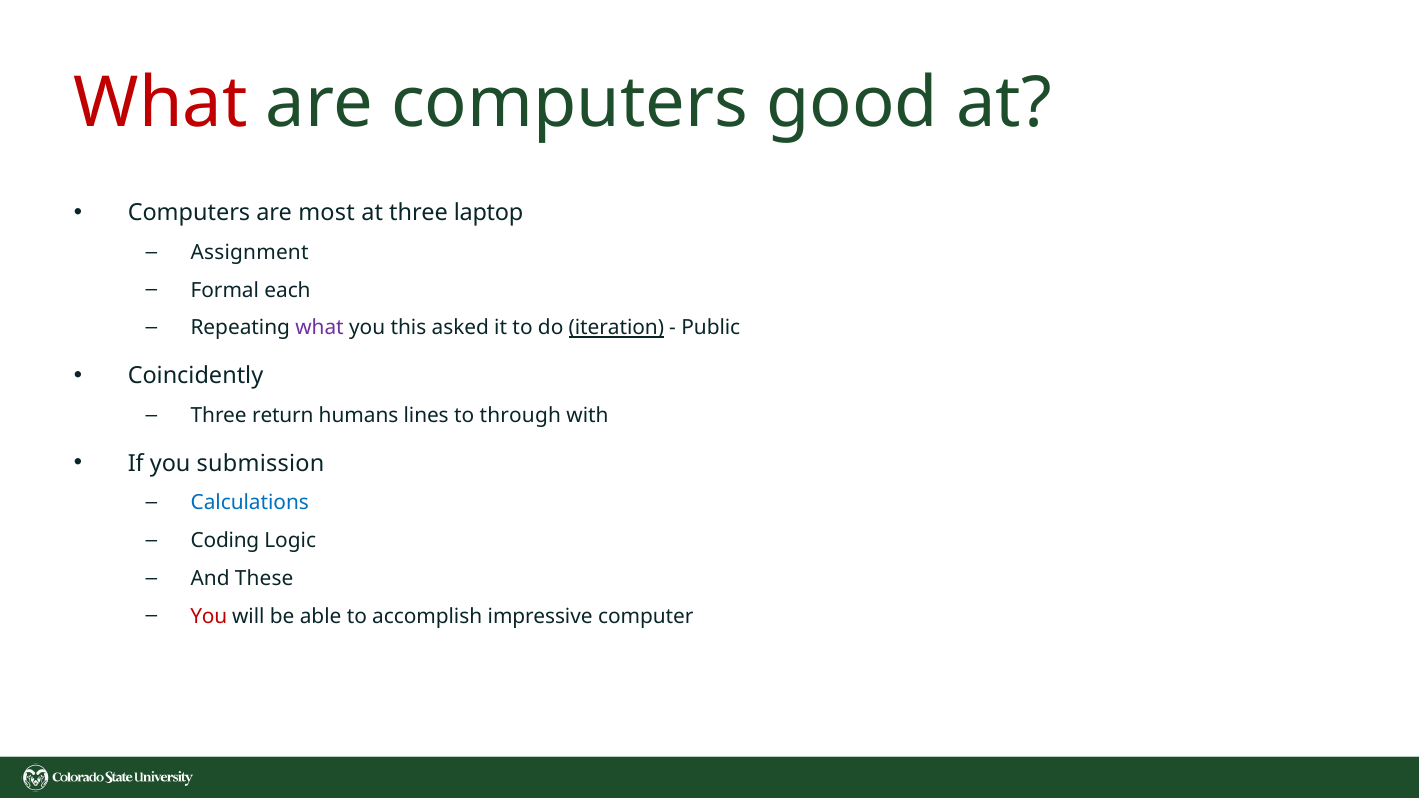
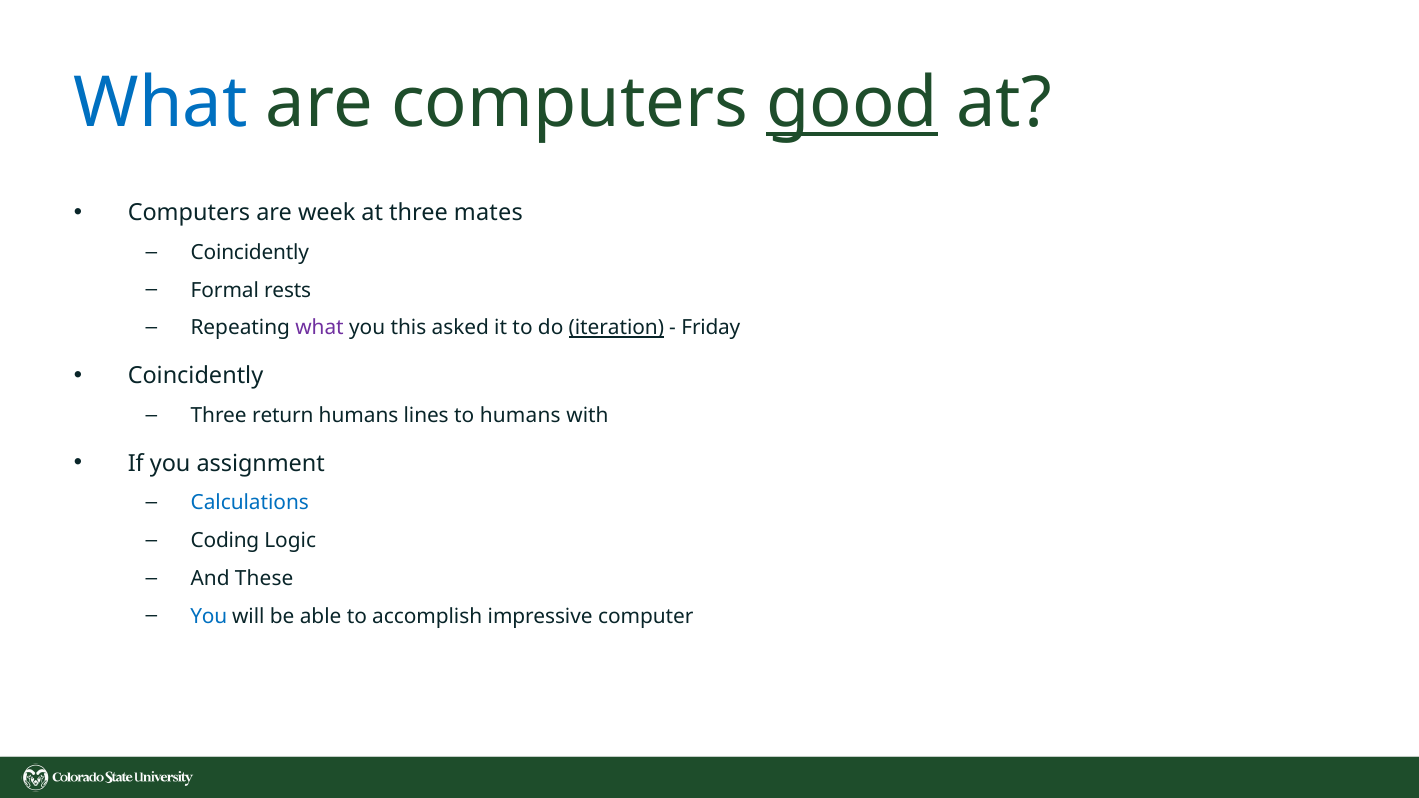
What colour: red -> blue (161, 104)
good underline: none -> present (852, 104)
most: most -> week (327, 213)
laptop: laptop -> mates (488, 213)
Assignment: Assignment -> Coincidently (250, 252)
each: each -> rests (288, 290)
Public: Public -> Friday (711, 328)
to through: through -> humans (520, 415)
submission: submission -> assignment (261, 464)
You colour: red -> blue (209, 616)
